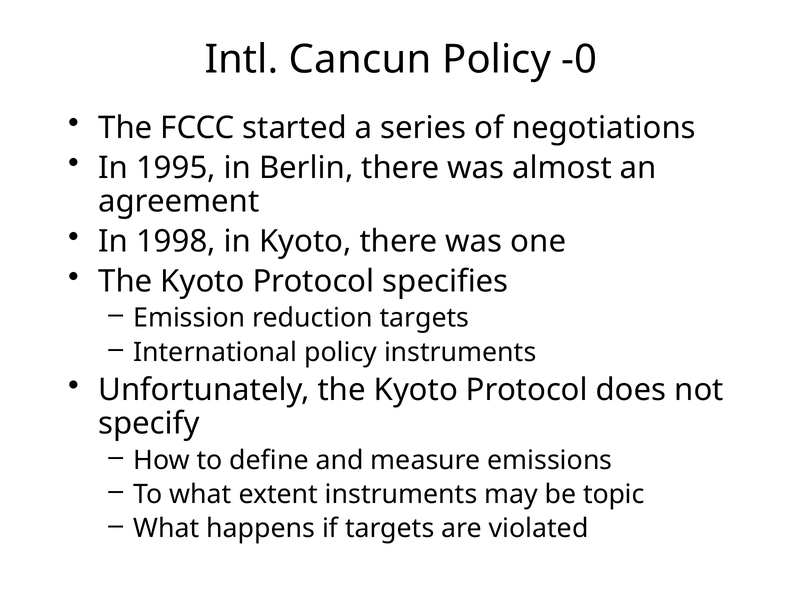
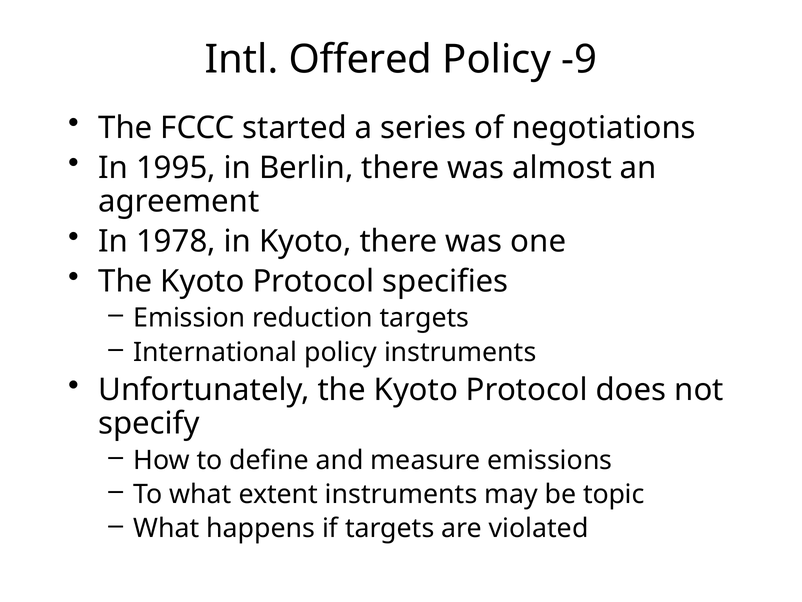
Cancun: Cancun -> Offered (360, 60)
-0: -0 -> -9 (579, 60)
1998: 1998 -> 1978 (176, 241)
